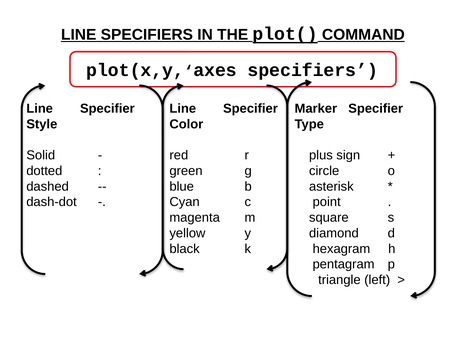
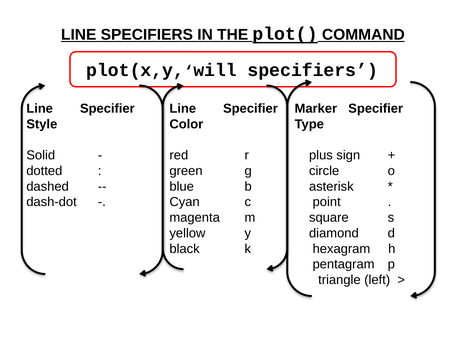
axes: axes -> will (215, 70)
